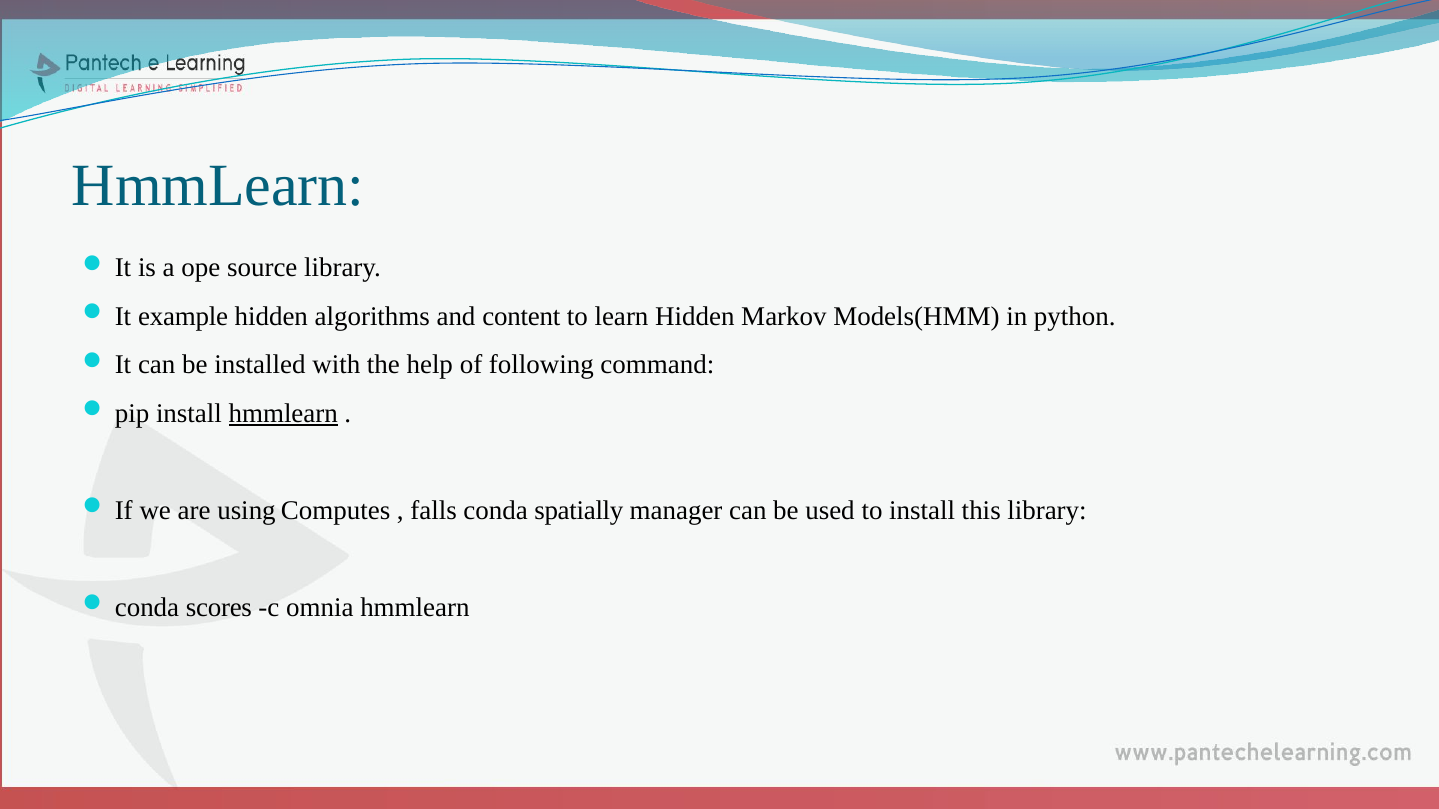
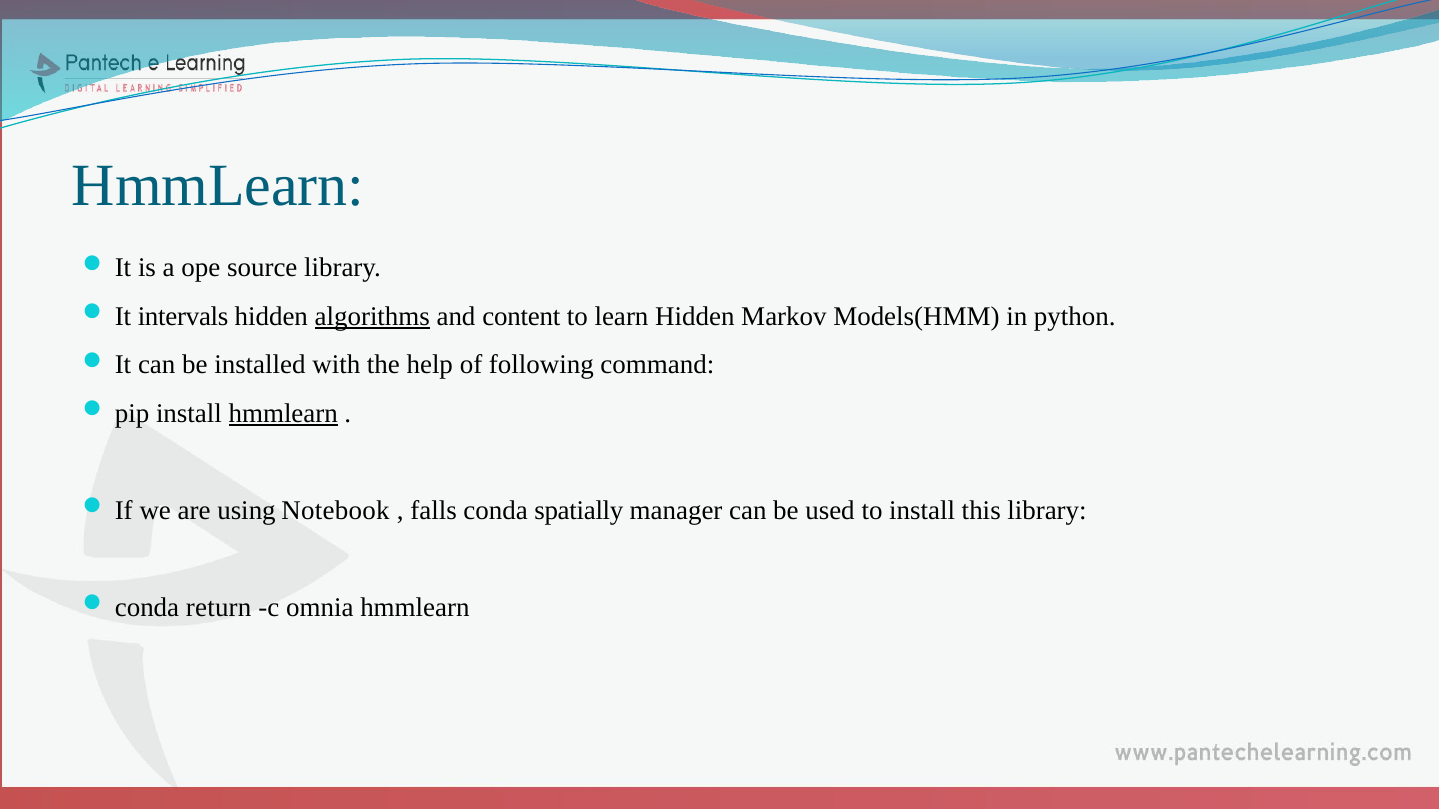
example: example -> intervals (183, 317)
algorithms underline: none -> present (372, 317)
Computes: Computes -> Notebook (335, 511)
scores: scores -> return (219, 608)
